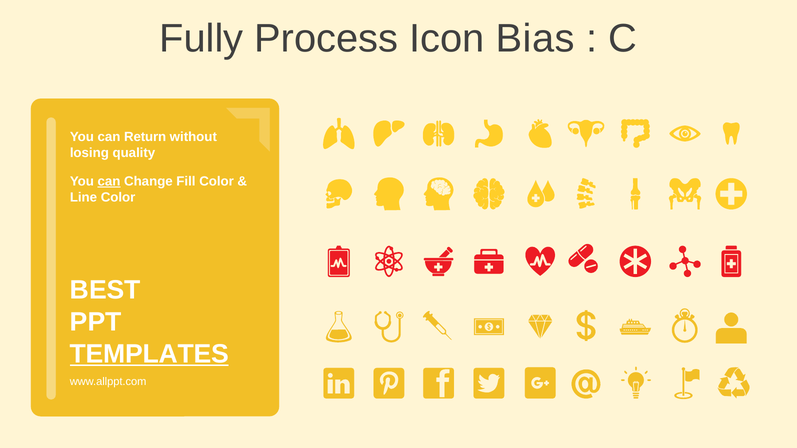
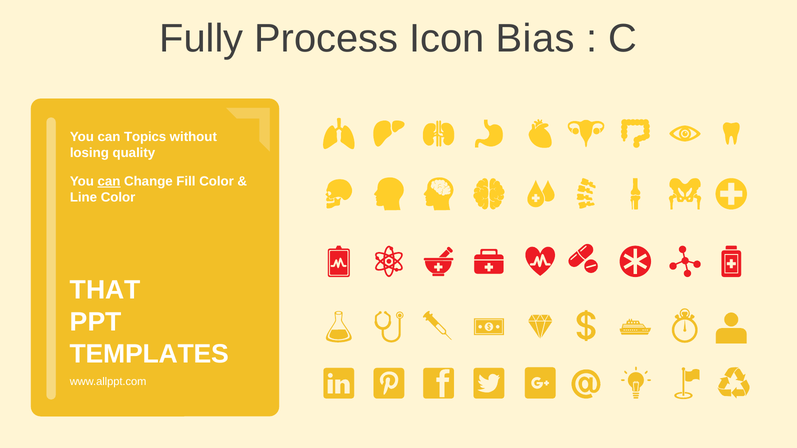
Return: Return -> Topics (145, 137)
BEST: BEST -> THAT (105, 290)
TEMPLATES underline: present -> none (149, 354)
